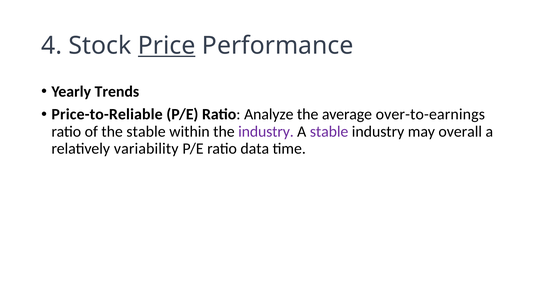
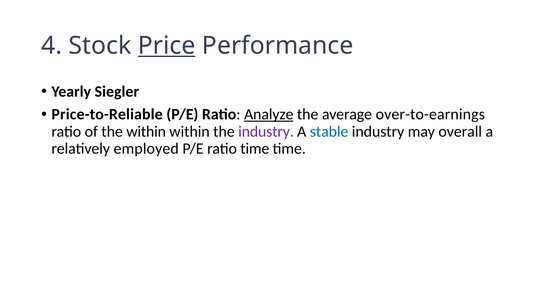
Trends: Trends -> Siegler (117, 92)
Analyze underline: none -> present (269, 114)
the stable: stable -> within (146, 131)
stable colour: purple -> blue (329, 131)
variability: variability -> employed (146, 149)
ratio data: data -> time (255, 149)
